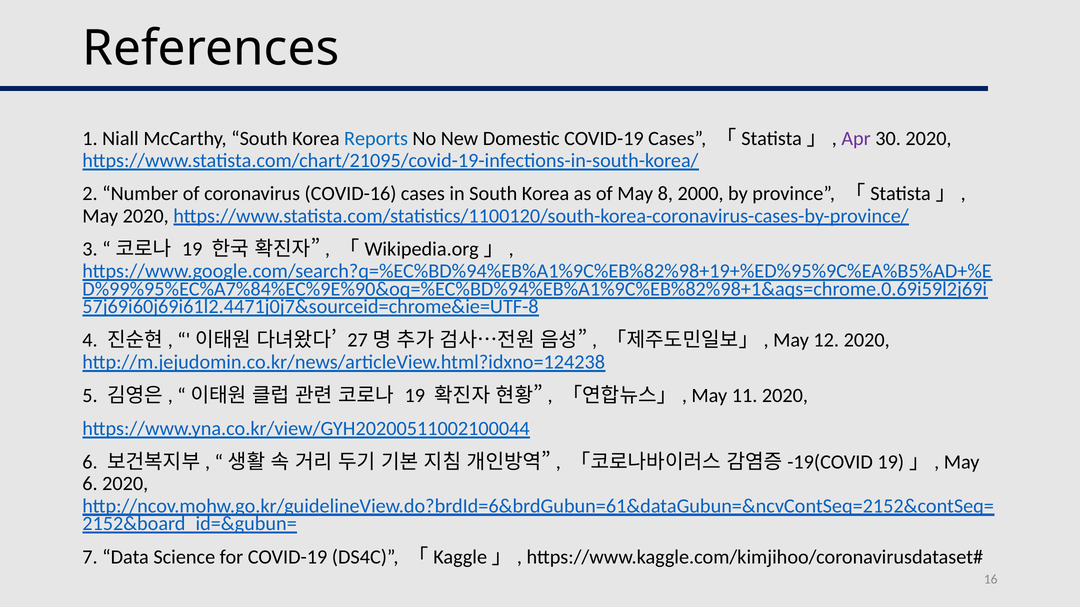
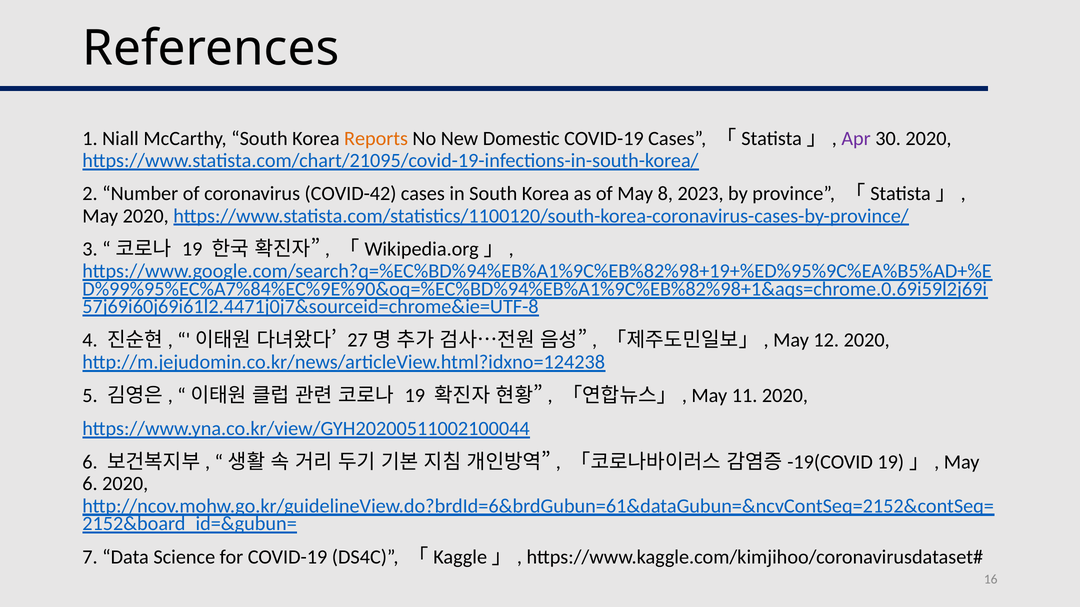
Reports colour: blue -> orange (376, 139)
COVID-16: COVID-16 -> COVID-42 (350, 194)
2000: 2000 -> 2023 (701, 194)
